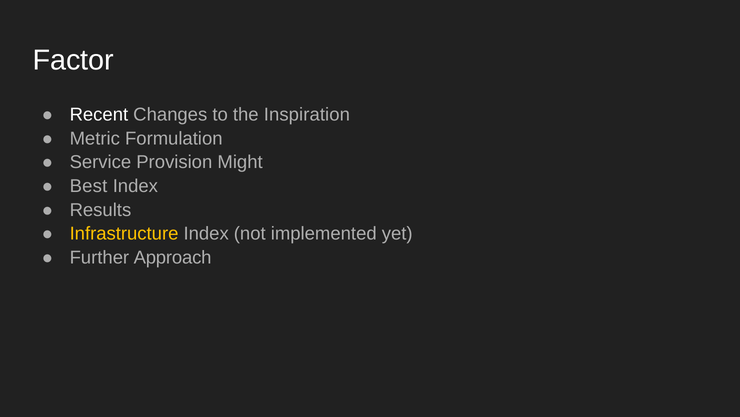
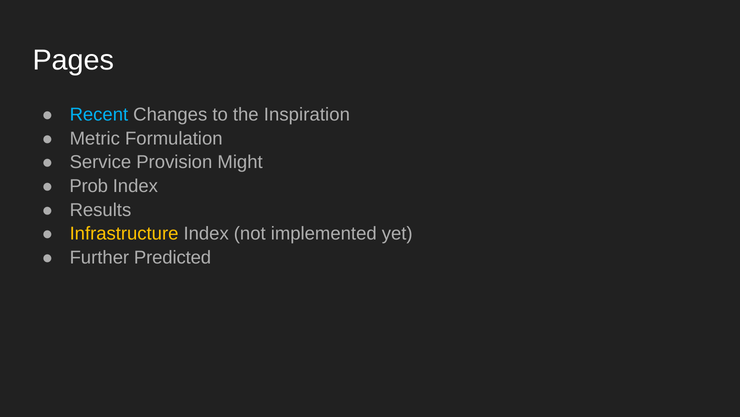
Factor: Factor -> Pages (73, 60)
Recent colour: white -> light blue (99, 114)
Best: Best -> Prob (89, 186)
Approach: Approach -> Predicted (173, 257)
